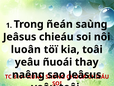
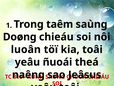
ñeán: ñeán -> taêm (60, 24)
Jeâsus: Jeâsus -> Doøng (20, 37)
thay: thay -> theá (87, 62)
